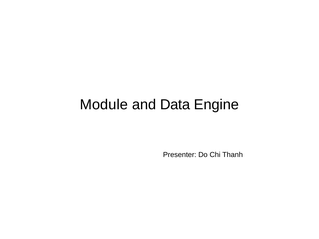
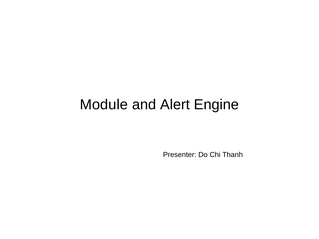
Data: Data -> Alert (175, 105)
